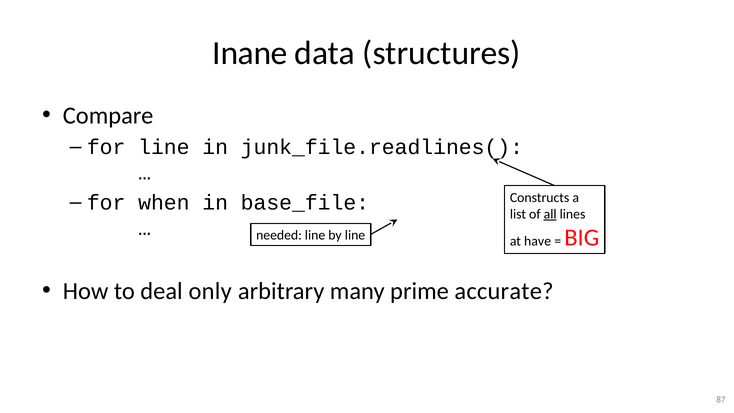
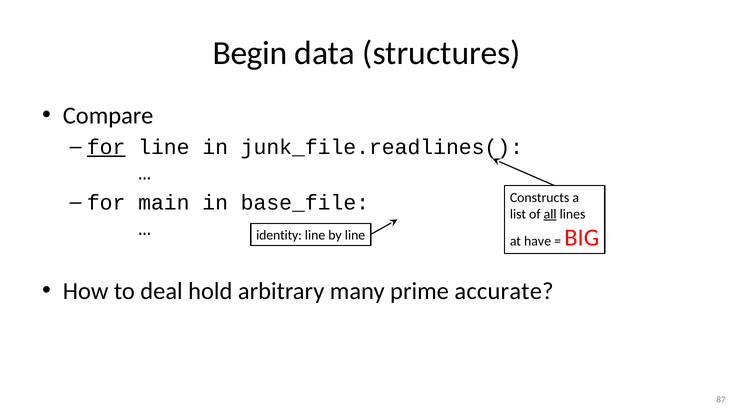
Inane: Inane -> Begin (250, 53)
for underline: none -> present (106, 147)
when: when -> main (164, 203)
needed: needed -> identity (279, 235)
only: only -> hold (210, 291)
